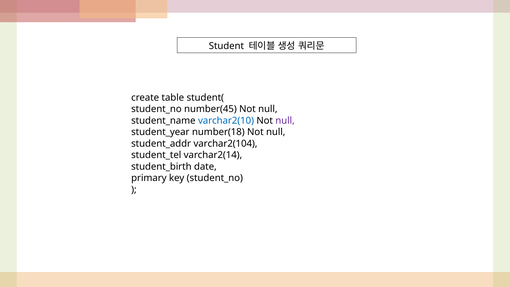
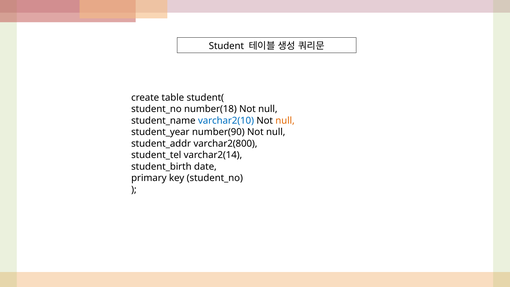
number(45: number(45 -> number(18 (210, 109)
null colour: purple -> orange (285, 121)
number(18: number(18 -> number(90 (218, 132)
varchar2(104: varchar2(104 -> varchar2(800 (225, 144)
